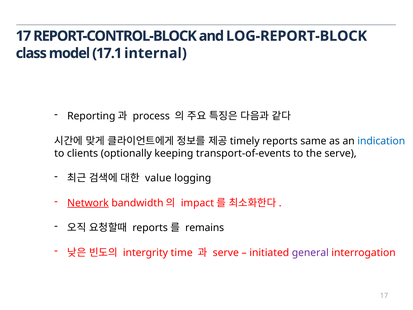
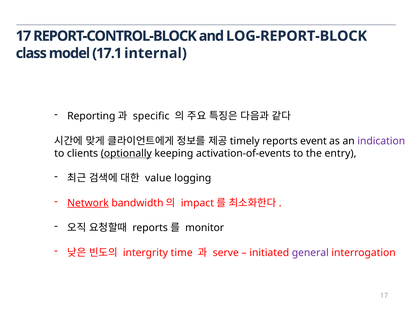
process: process -> specific (151, 116)
same: same -> event (313, 141)
indication colour: blue -> purple (381, 141)
optionally underline: none -> present (126, 153)
transport-of-events: transport-of-events -> activation-of-events (243, 153)
the serve: serve -> entry (340, 153)
remains: remains -> monitor (205, 228)
